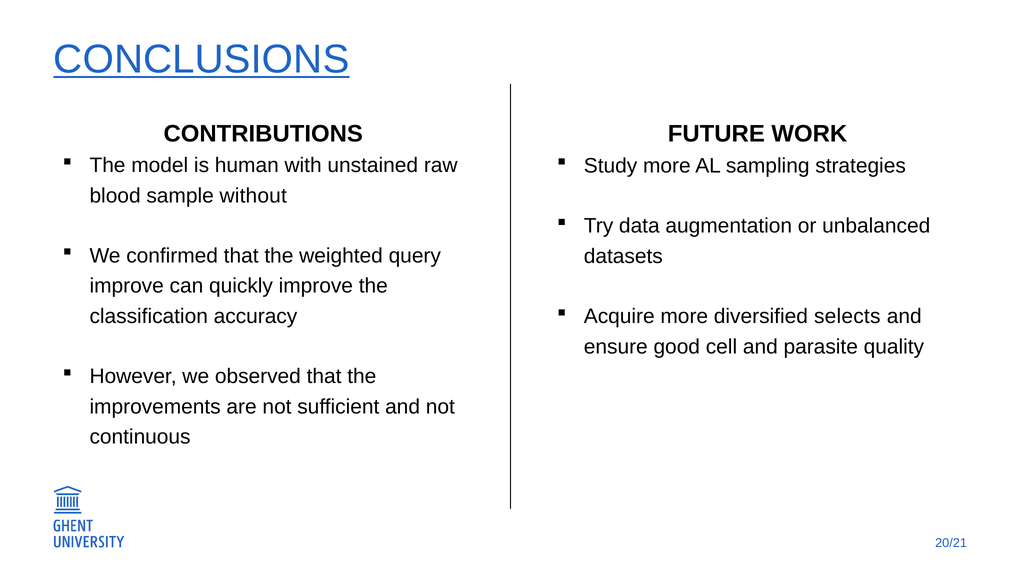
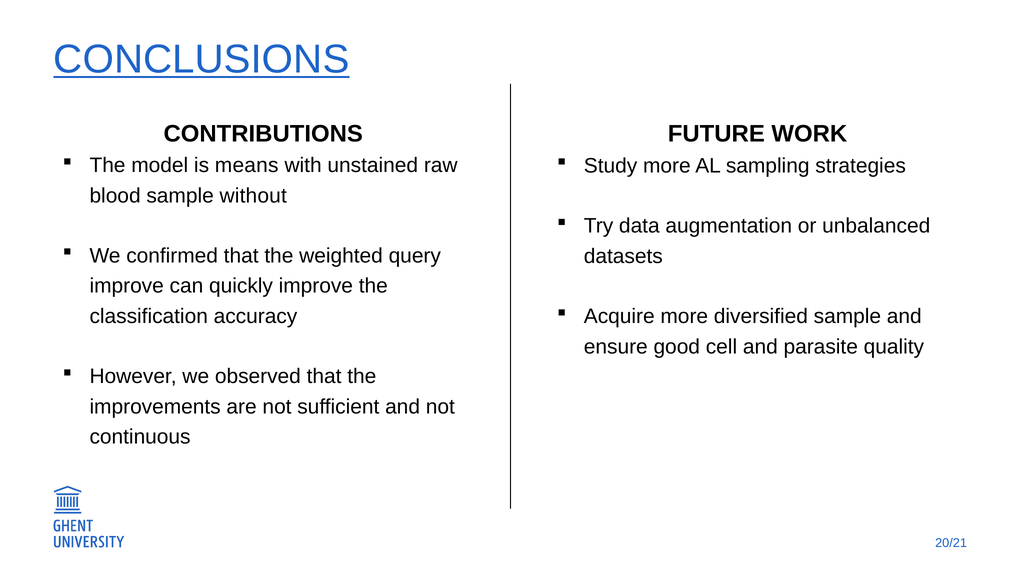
human: human -> means (247, 166)
diversified selects: selects -> sample (847, 317)
